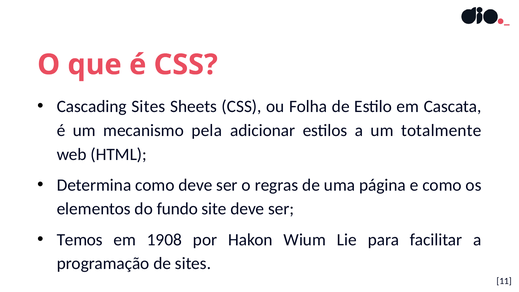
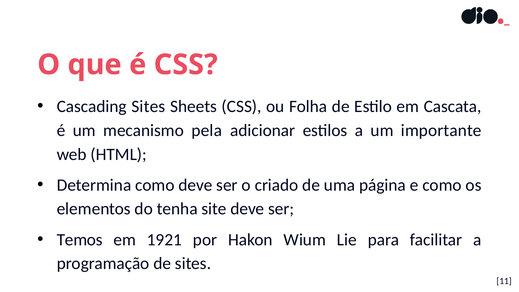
totalmente: totalmente -> importante (441, 130)
regras: regras -> criado (277, 185)
fundo: fundo -> tenha (177, 209)
1908: 1908 -> 1921 (164, 240)
